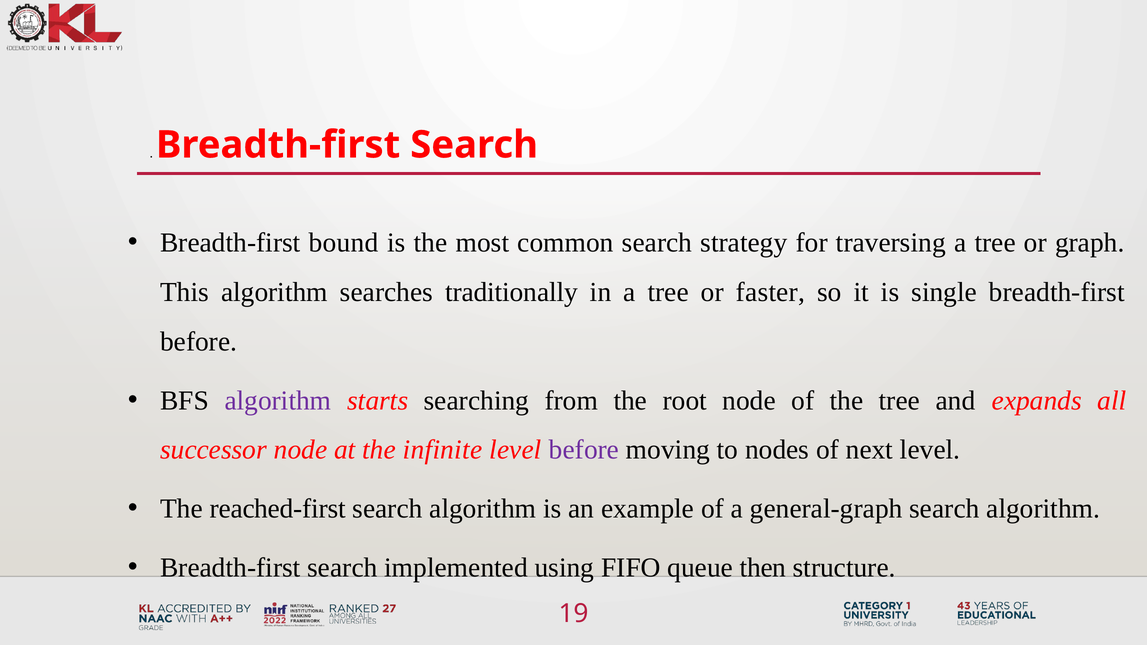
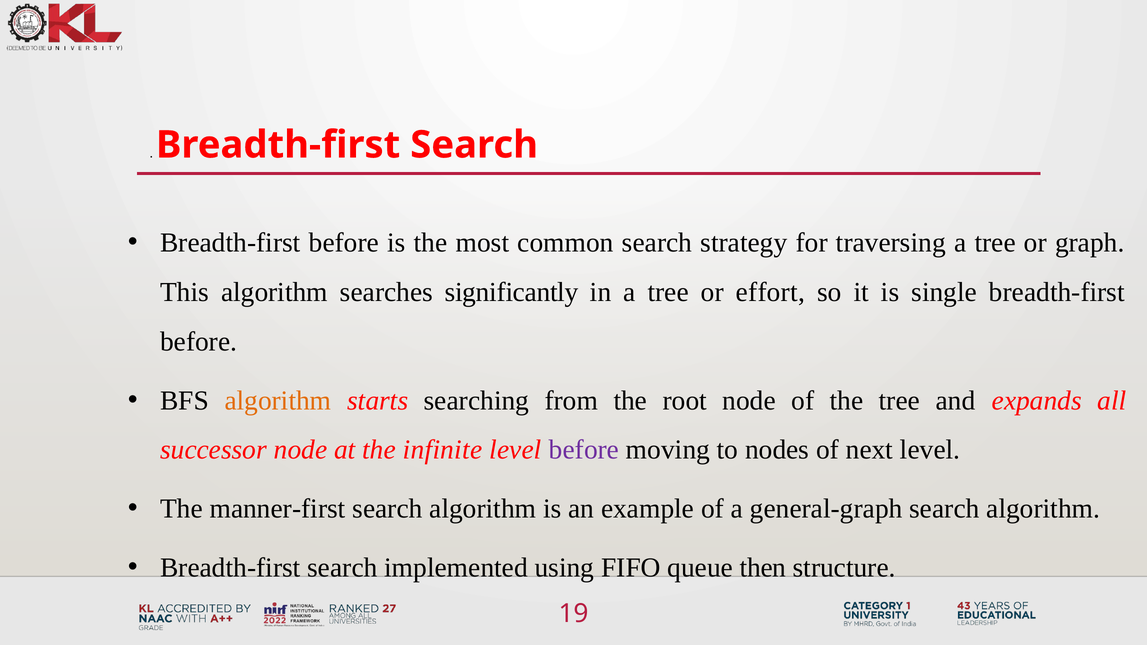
bound: bound -> before (344, 243)
traditionally: traditionally -> significantly (512, 292)
faster: faster -> effort (770, 292)
algorithm colour: purple -> orange (278, 401)
reached-first: reached-first -> manner-first (278, 509)
